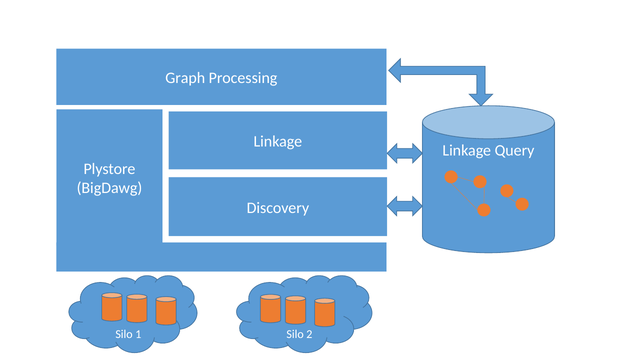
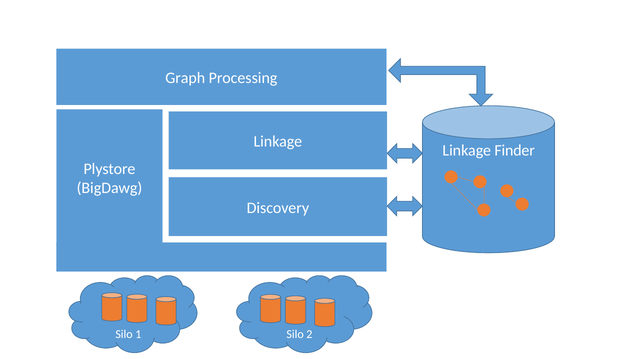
Query: Query -> Finder (515, 150)
